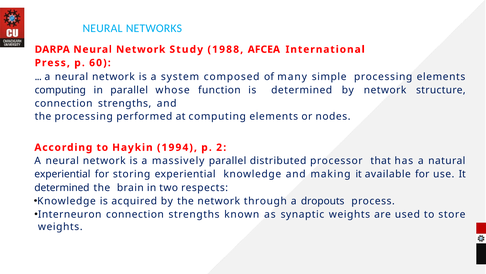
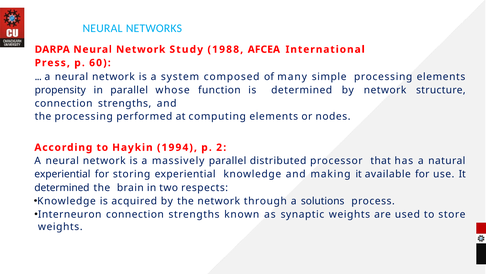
computing: computing -> propensity (60, 90)
dropouts: dropouts -> solutions (323, 201)
